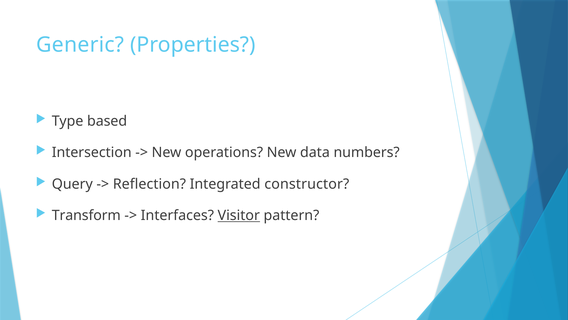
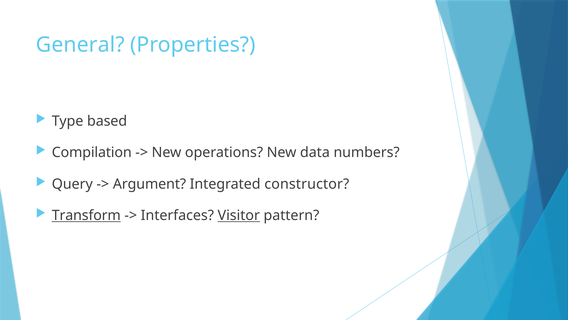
Generic: Generic -> General (80, 45)
Intersection: Intersection -> Compilation (92, 152)
Reflection: Reflection -> Argument (149, 184)
Transform underline: none -> present (86, 215)
